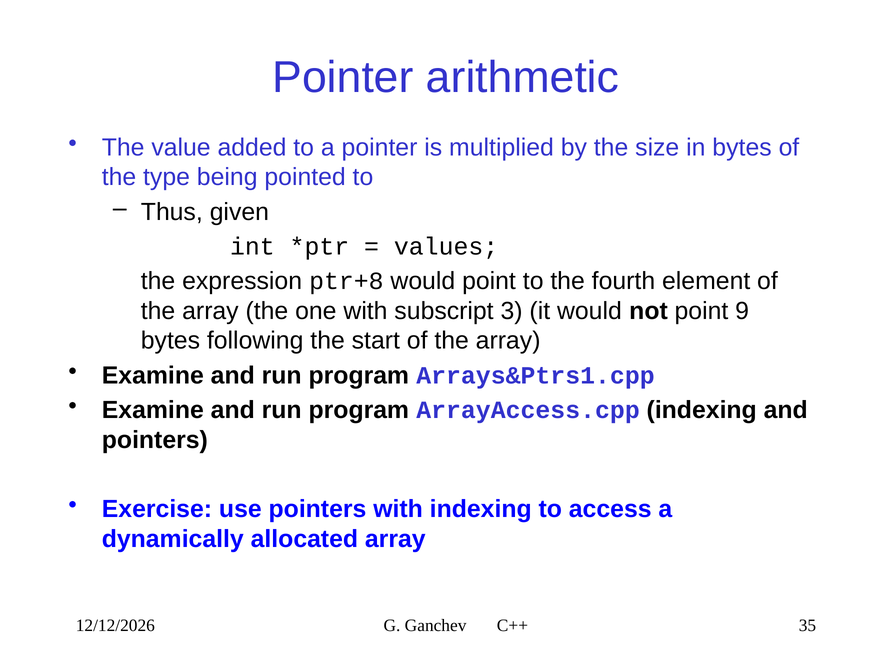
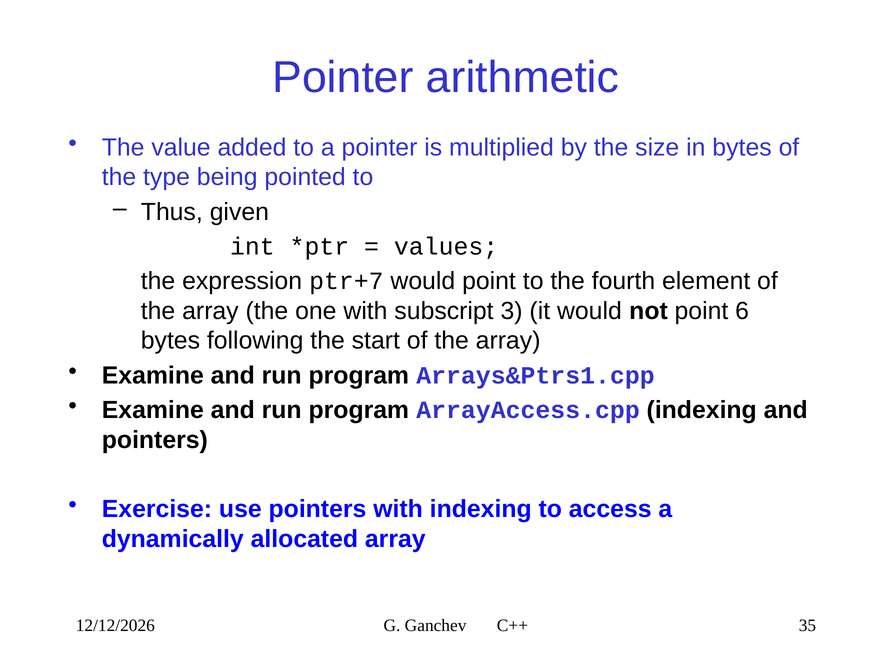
ptr+8: ptr+8 -> ptr+7 (346, 281)
9: 9 -> 6 (742, 311)
